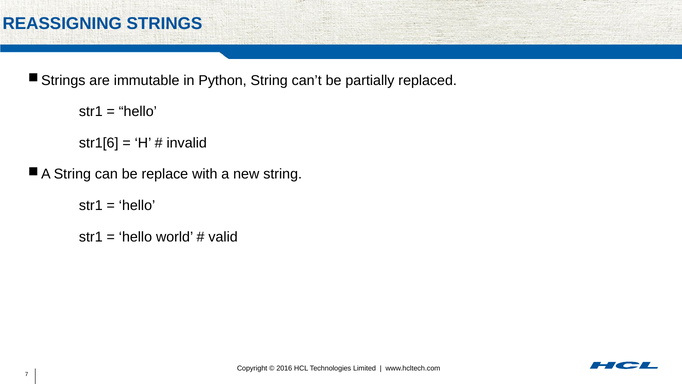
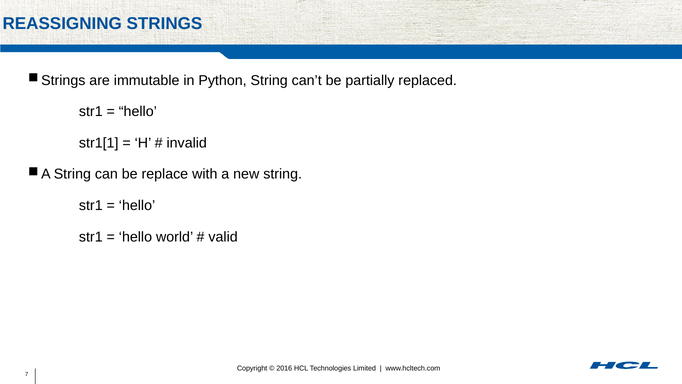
str1[6: str1[6 -> str1[1 (99, 143)
